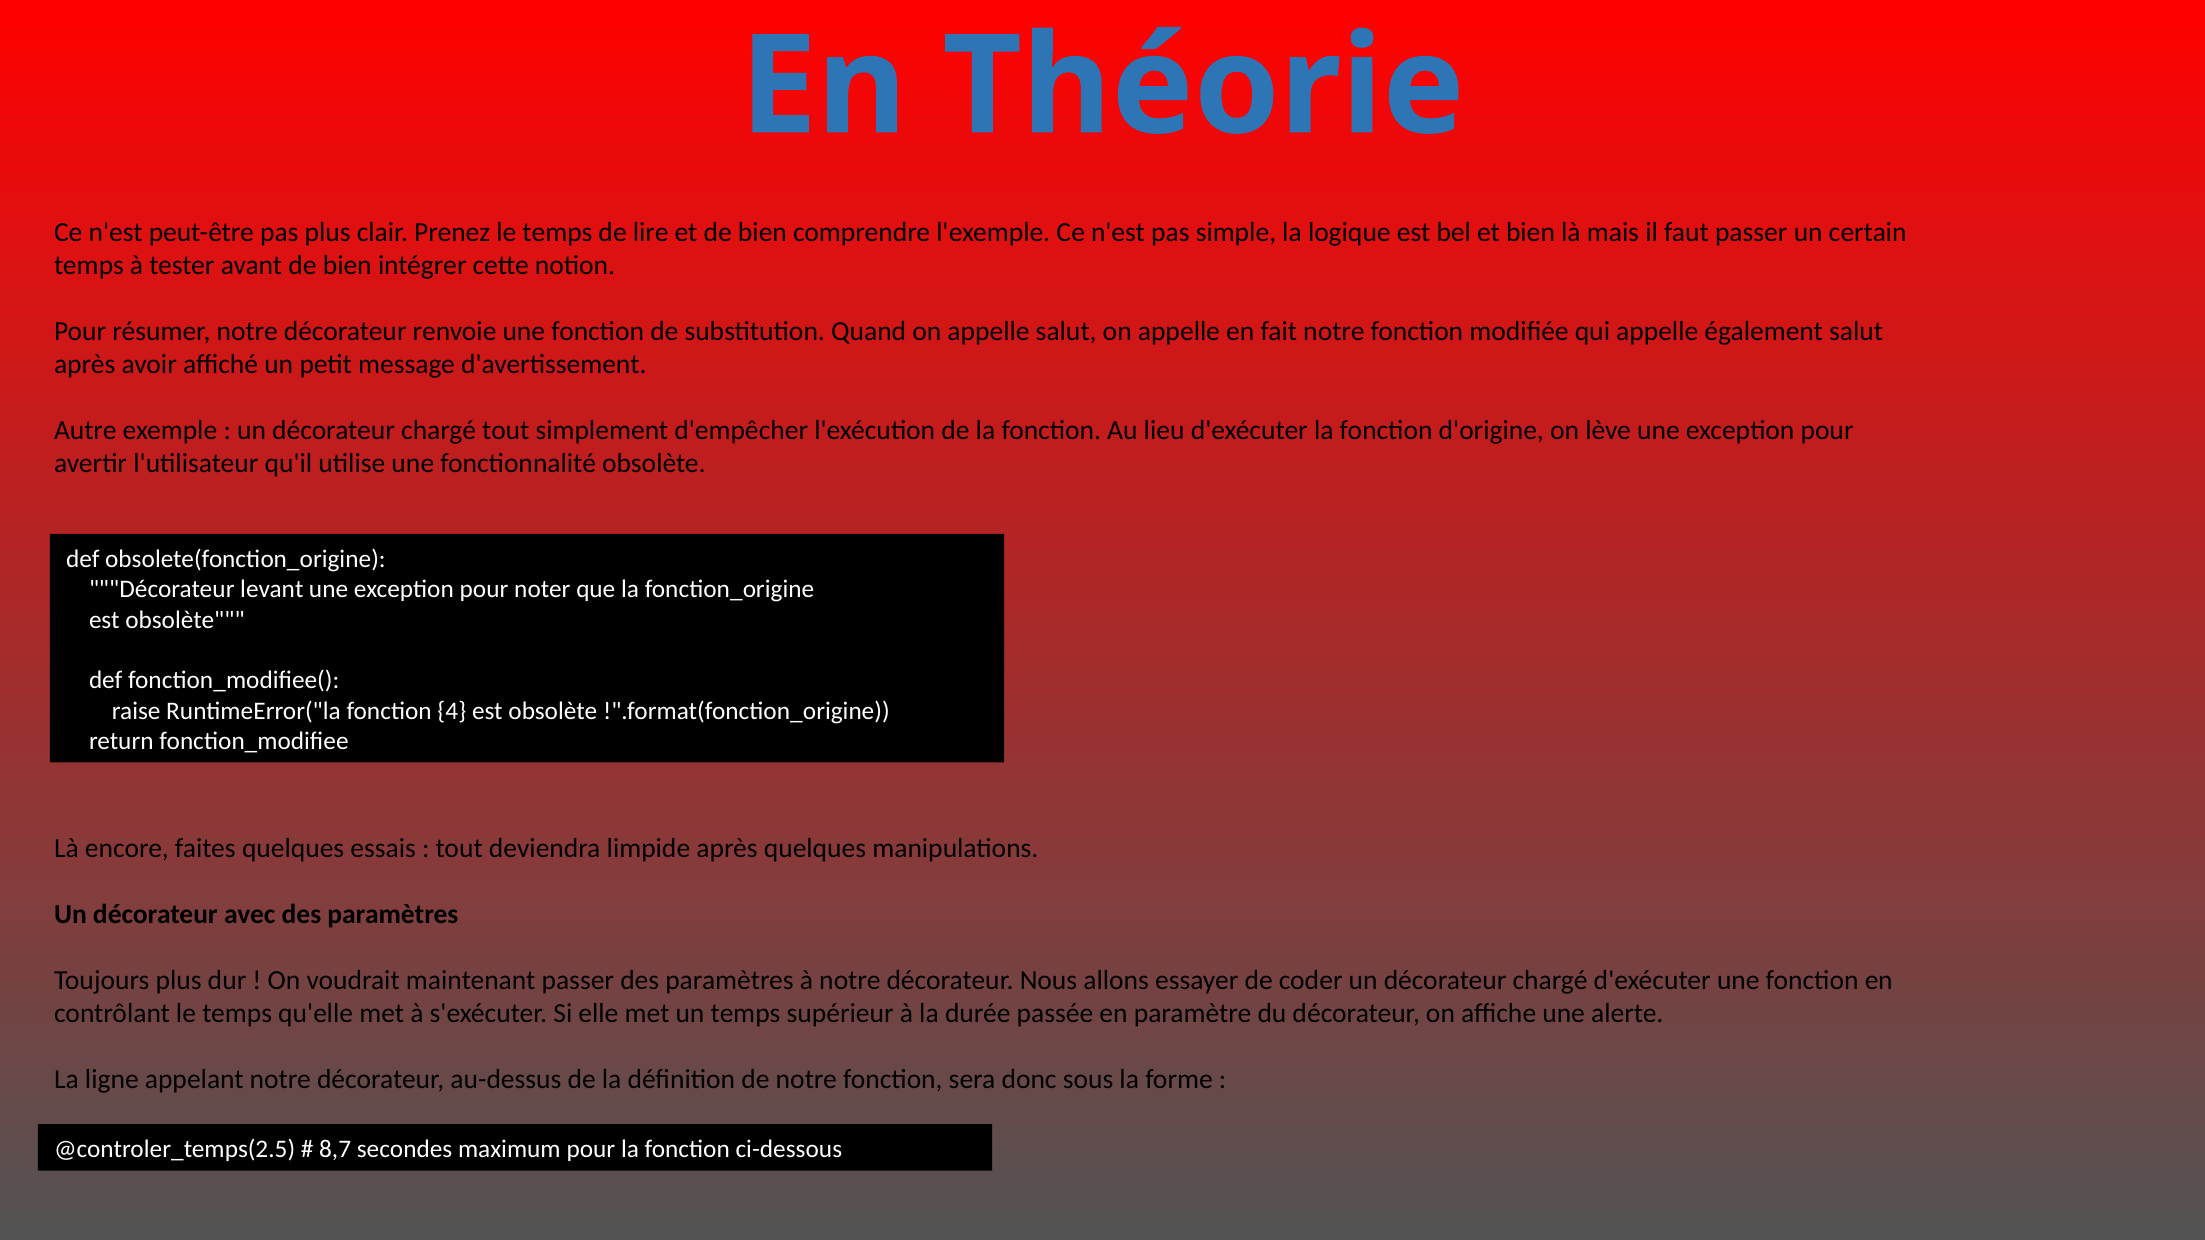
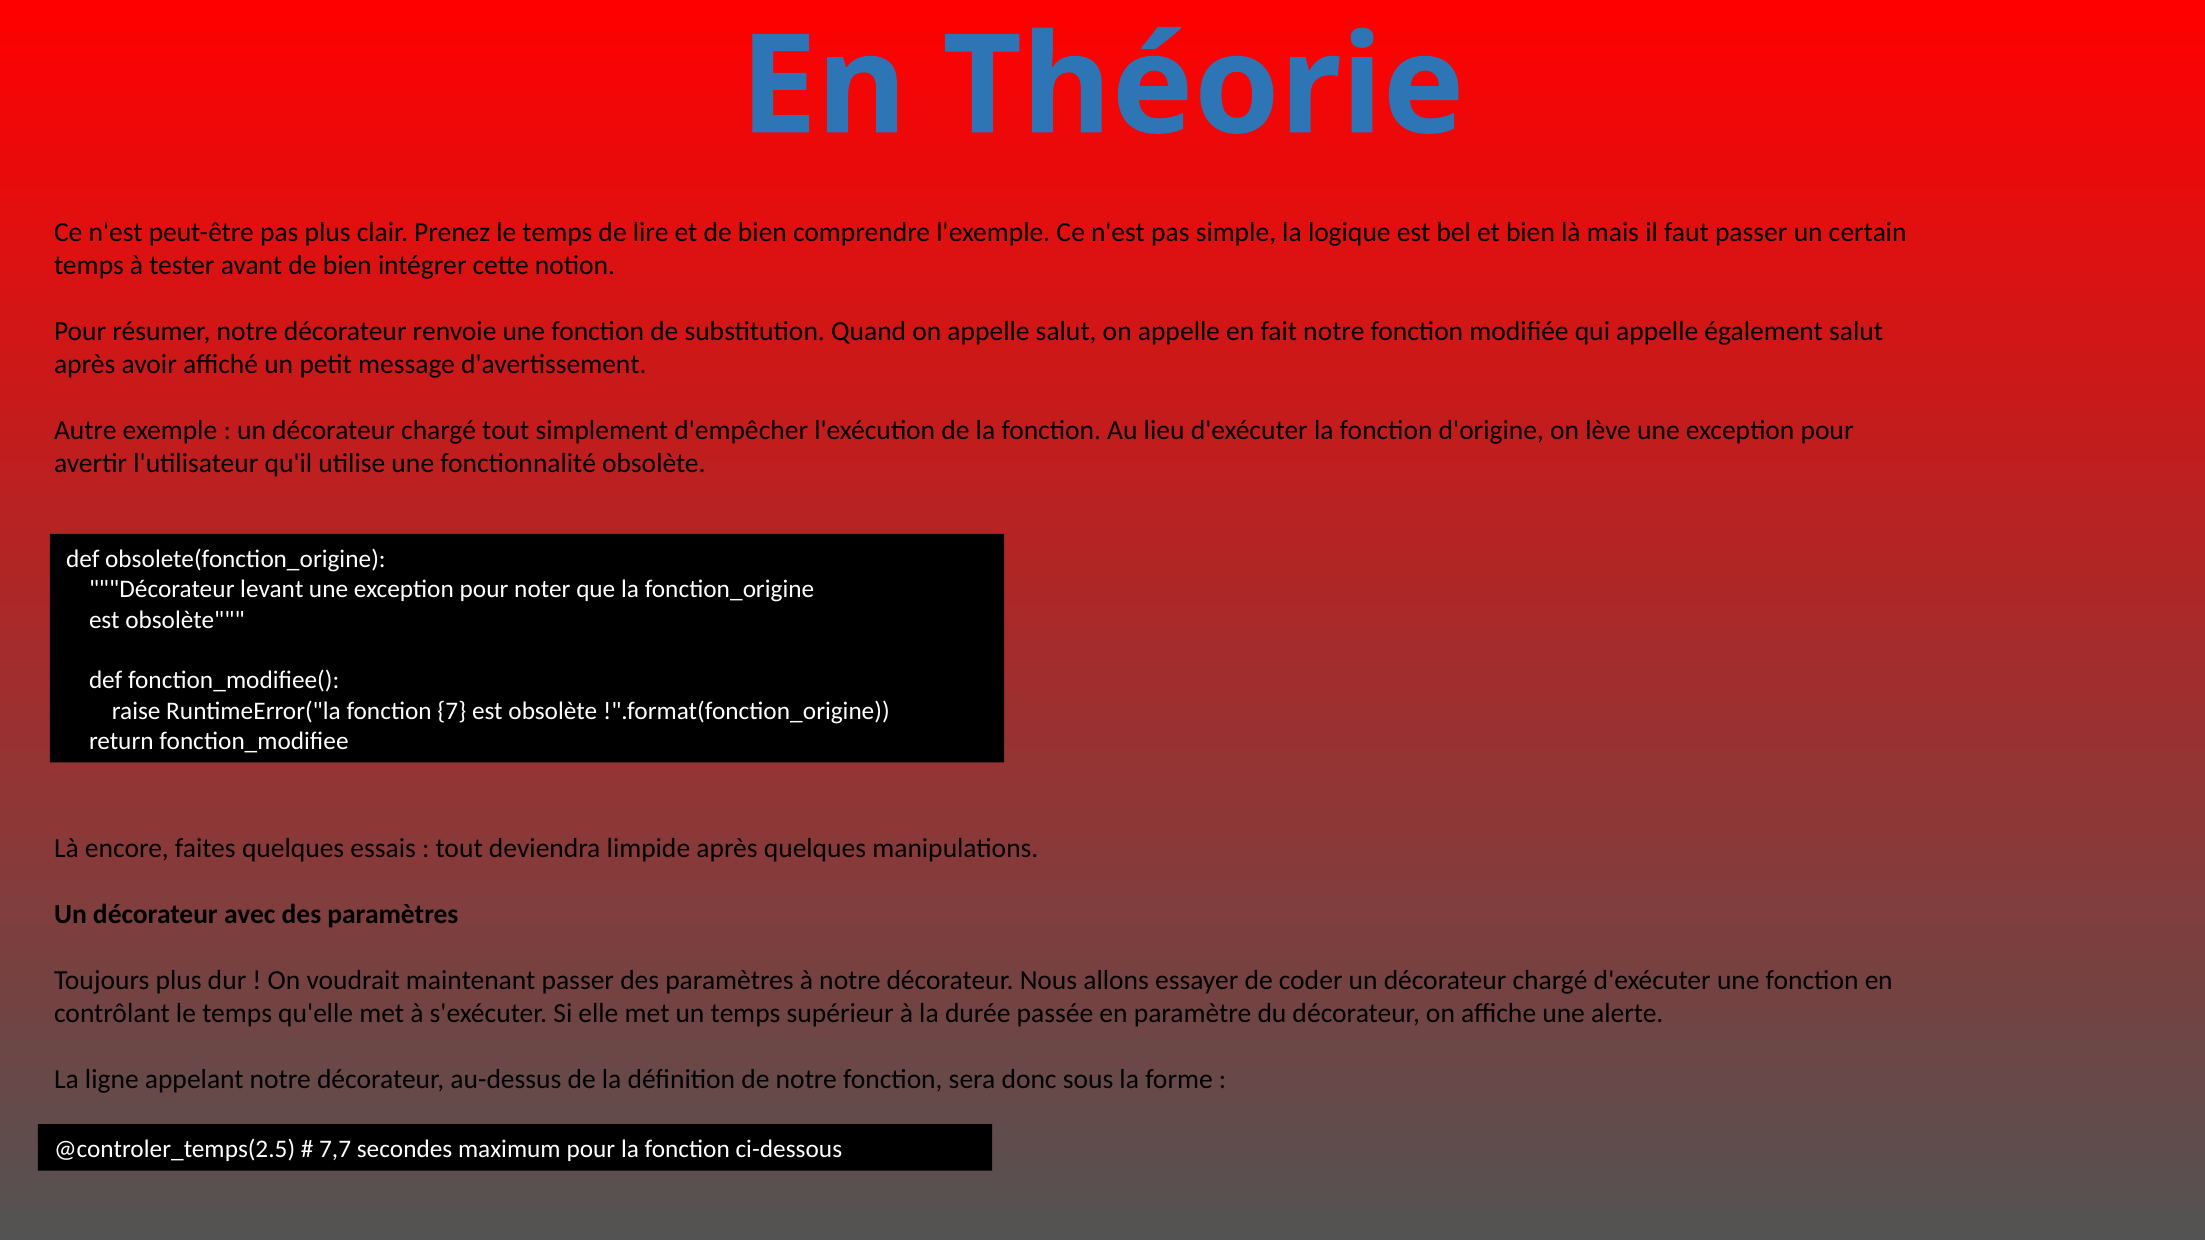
4: 4 -> 7 (452, 711)
8,7: 8,7 -> 7,7 (335, 1149)
